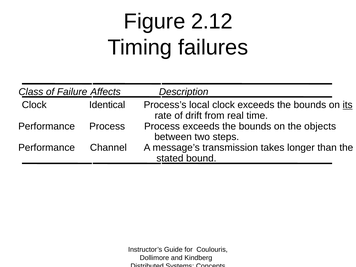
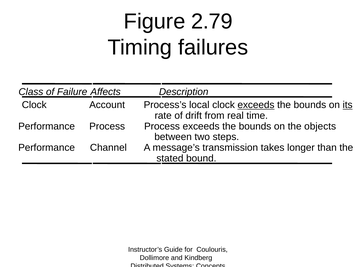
2.12: 2.12 -> 2.79 (212, 21)
Identical: Identical -> Account (107, 105)
exceeds underline: none -> present (256, 105)
